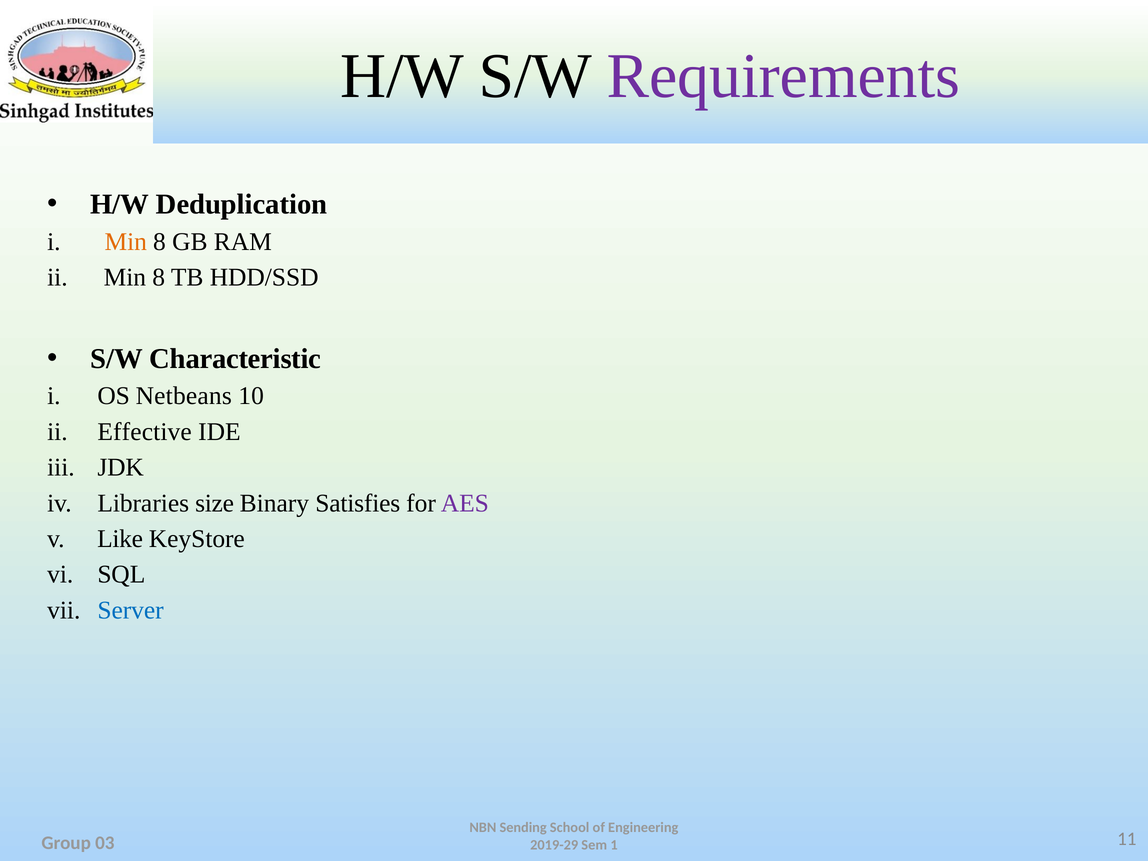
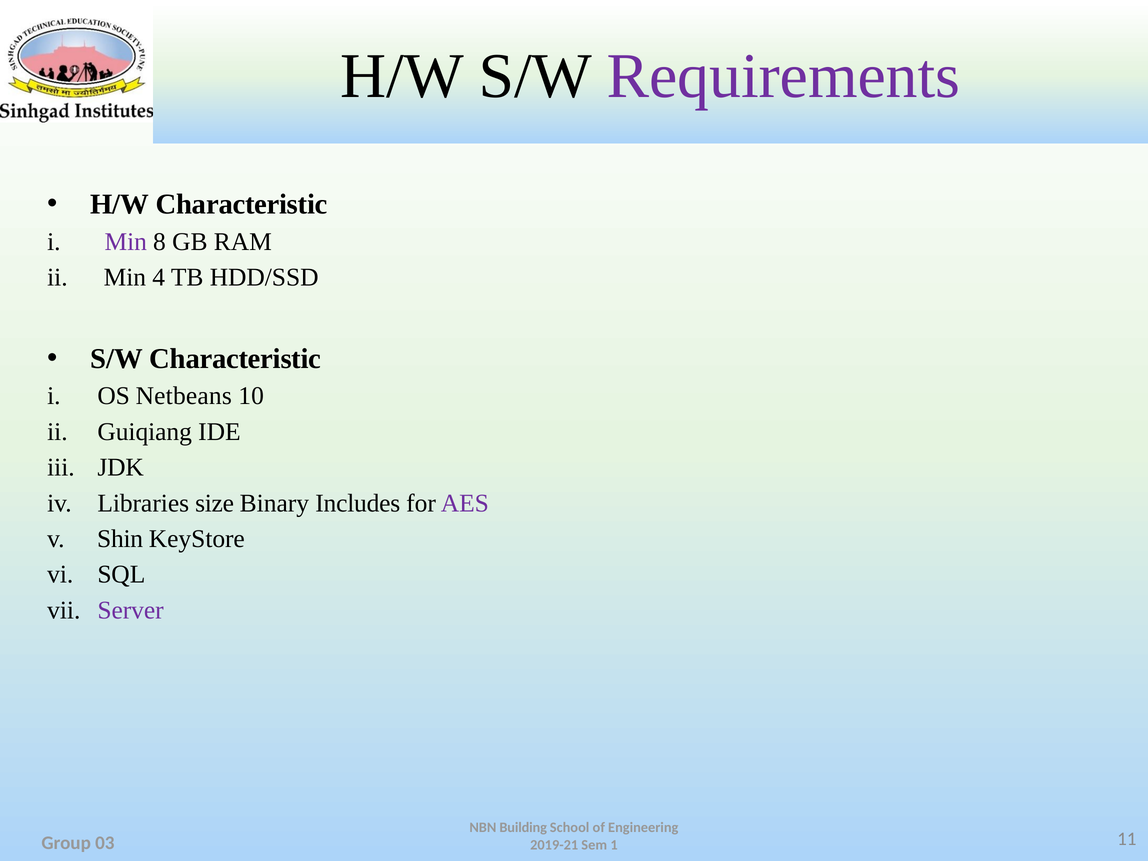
H/W Deduplication: Deduplication -> Characteristic (242, 204)
Min colour: orange -> purple (126, 242)
8: 8 -> 4 (159, 277)
Effective: Effective -> Guiqiang (145, 432)
Satisfies: Satisfies -> Includes (358, 503)
Like: Like -> Shin (120, 539)
Server colour: blue -> purple (131, 610)
Sending: Sending -> Building (523, 828)
2019-29: 2019-29 -> 2019-21 (554, 845)
